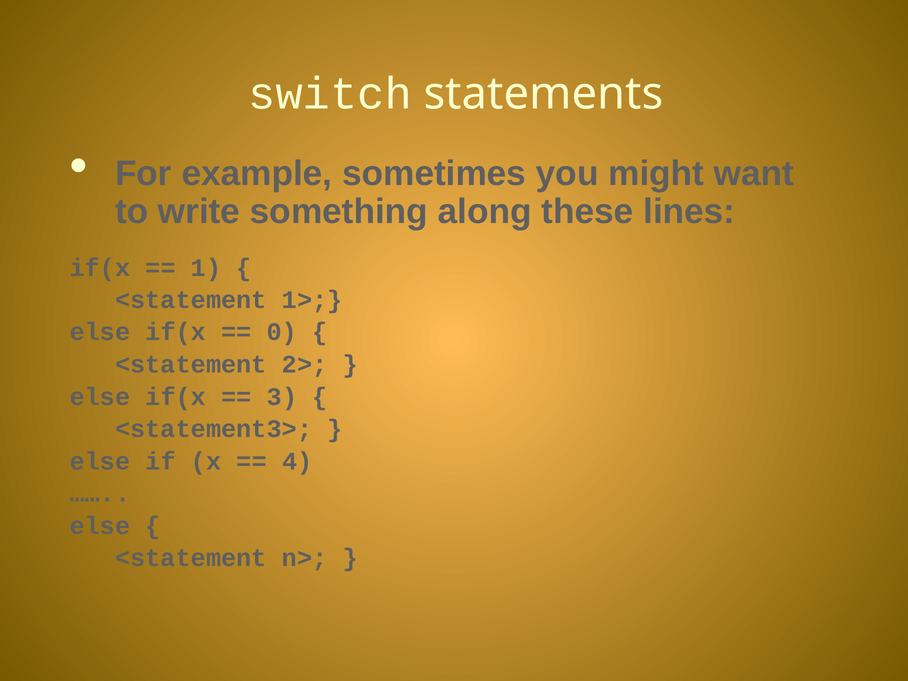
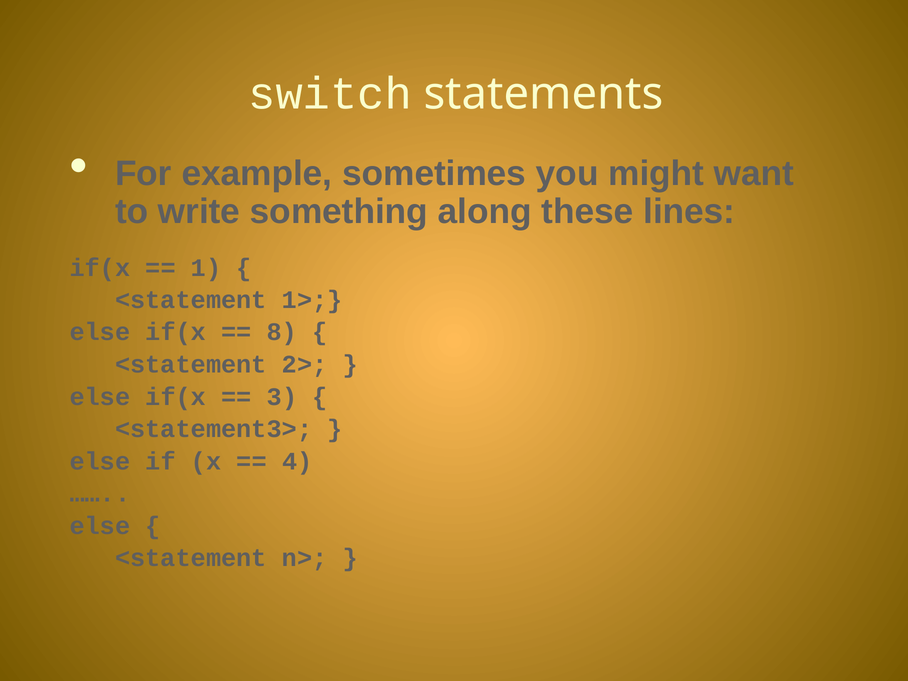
0: 0 -> 8 (282, 332)
